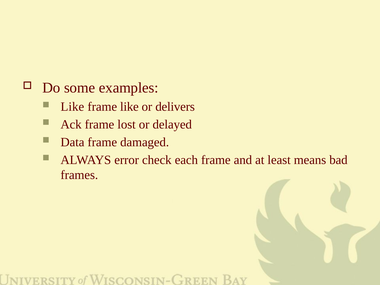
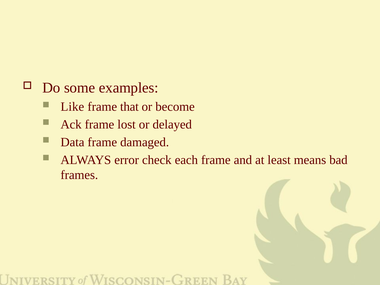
frame like: like -> that (129, 107)
delivers: delivers -> become (175, 107)
